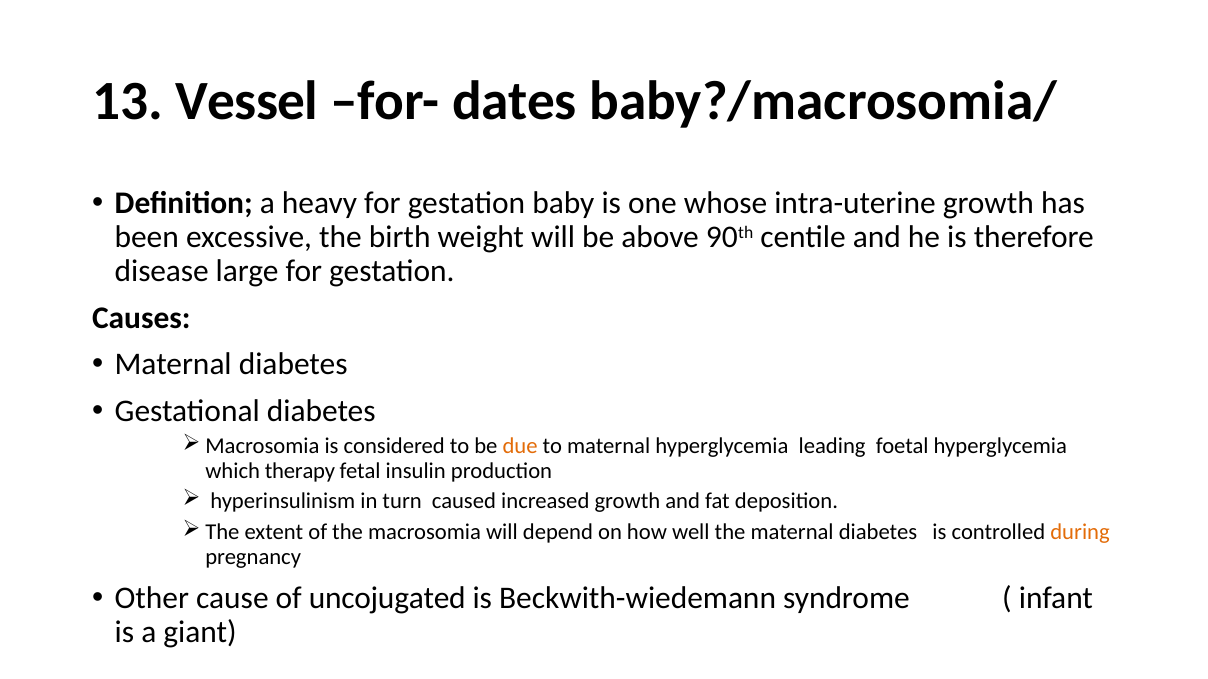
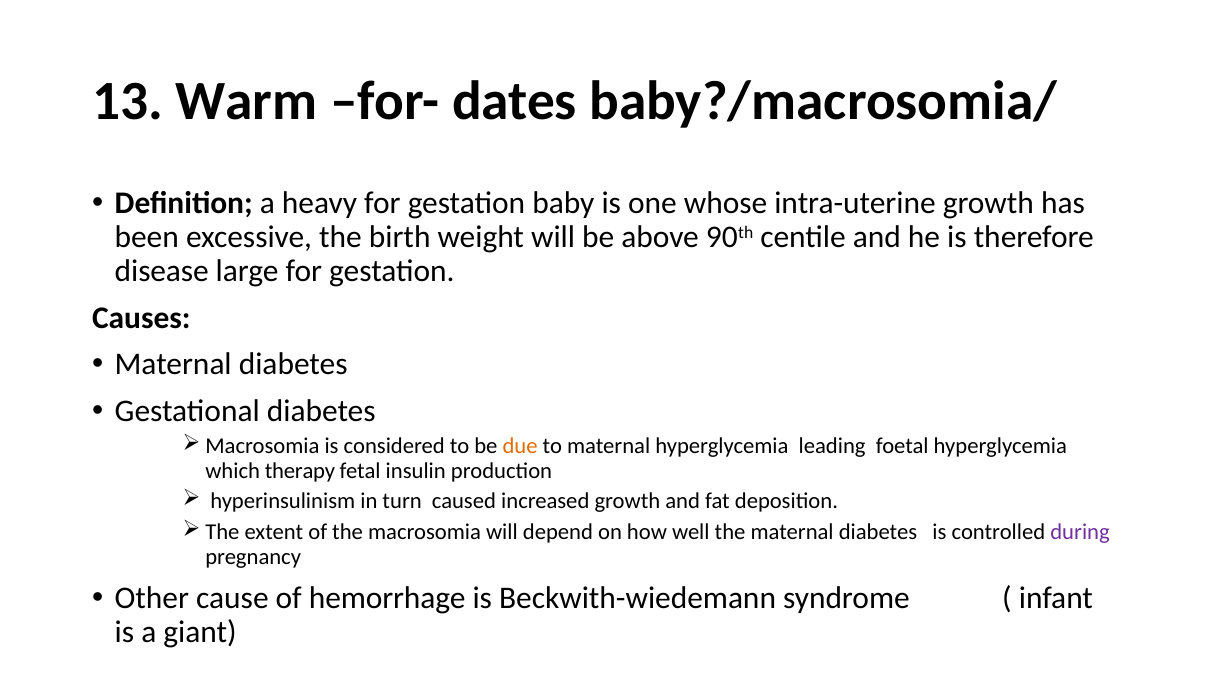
Vessel: Vessel -> Warm (246, 101)
during colour: orange -> purple (1080, 533)
uncojugated: uncojugated -> hemorrhage (387, 599)
